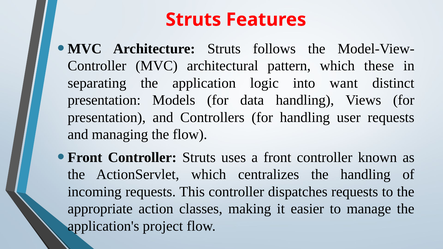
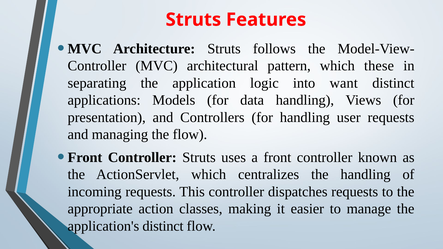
presentation: presentation -> applications (104, 100)
application's project: project -> distinct (163, 226)
